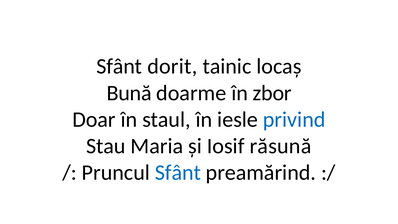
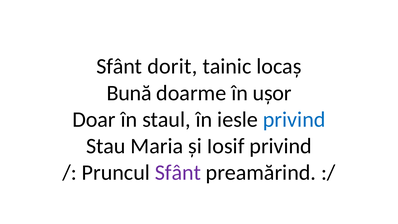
zbor: zbor -> ușor (272, 93)
Iosif răsună: răsună -> privind (281, 146)
Sfânt colour: blue -> purple (178, 172)
